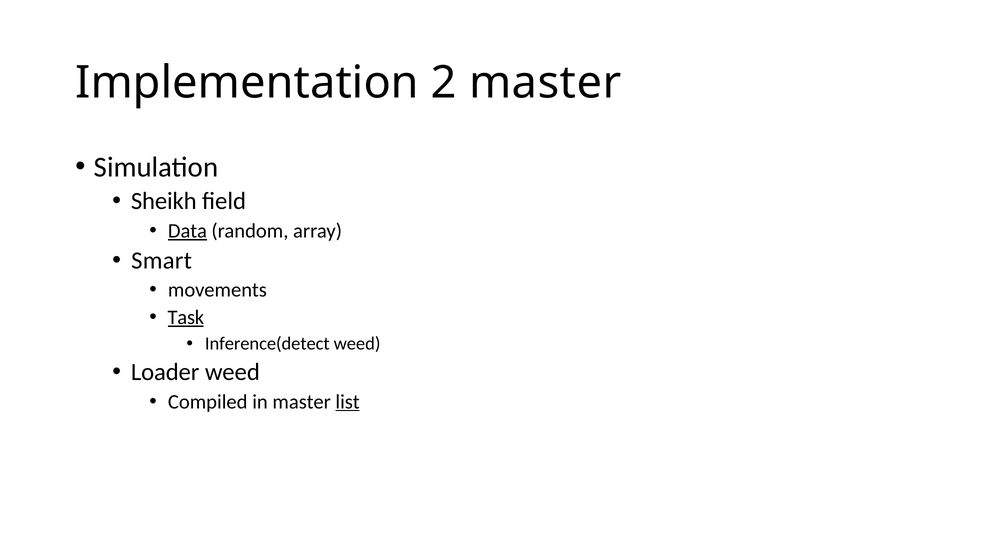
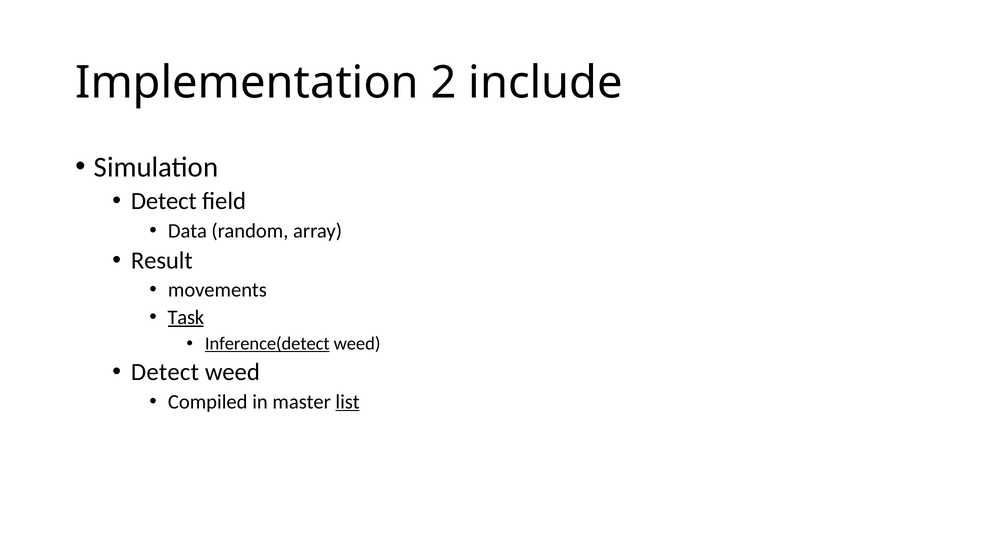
2 master: master -> include (546, 83)
Sheikh: Sheikh -> Detect (164, 201)
Data underline: present -> none (187, 231)
Smart: Smart -> Result (162, 260)
Inference(detect underline: none -> present (267, 343)
Loader: Loader -> Detect (165, 372)
